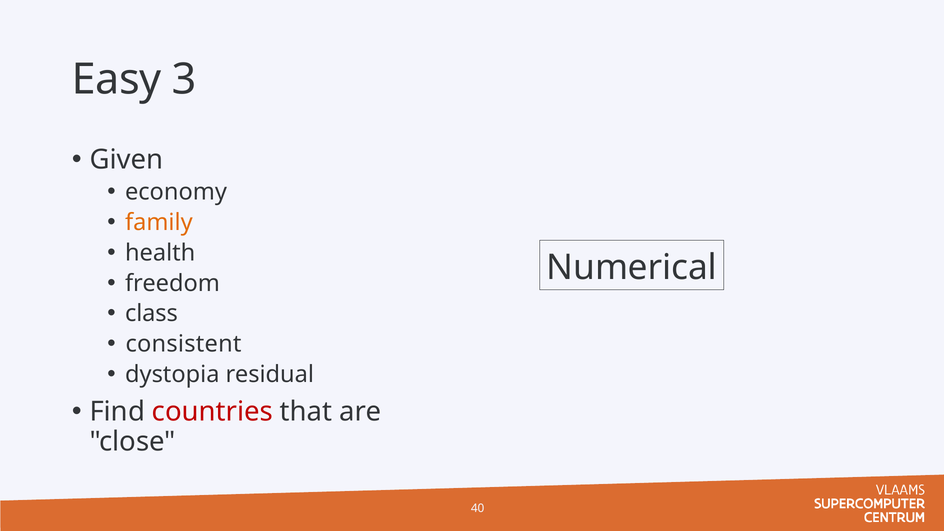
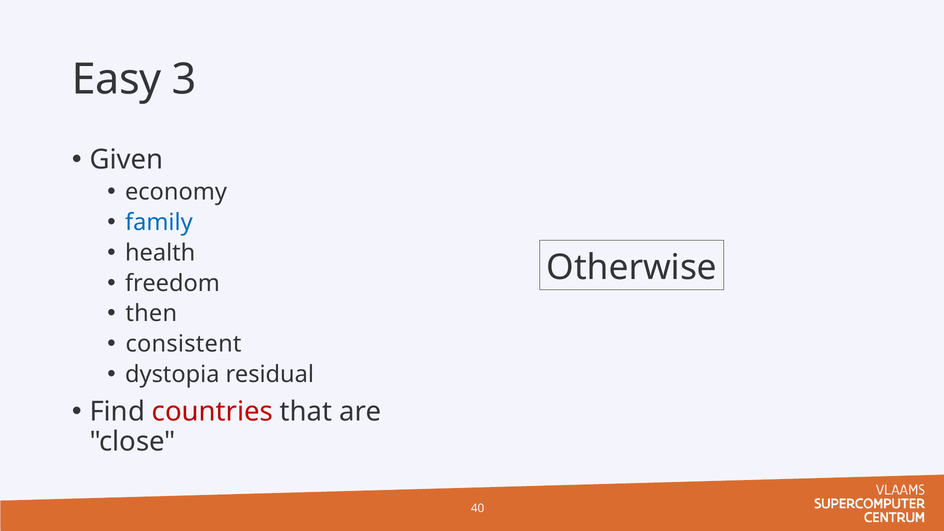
family colour: orange -> blue (159, 222)
Numerical: Numerical -> Otherwise (632, 268)
class: class -> then (151, 314)
